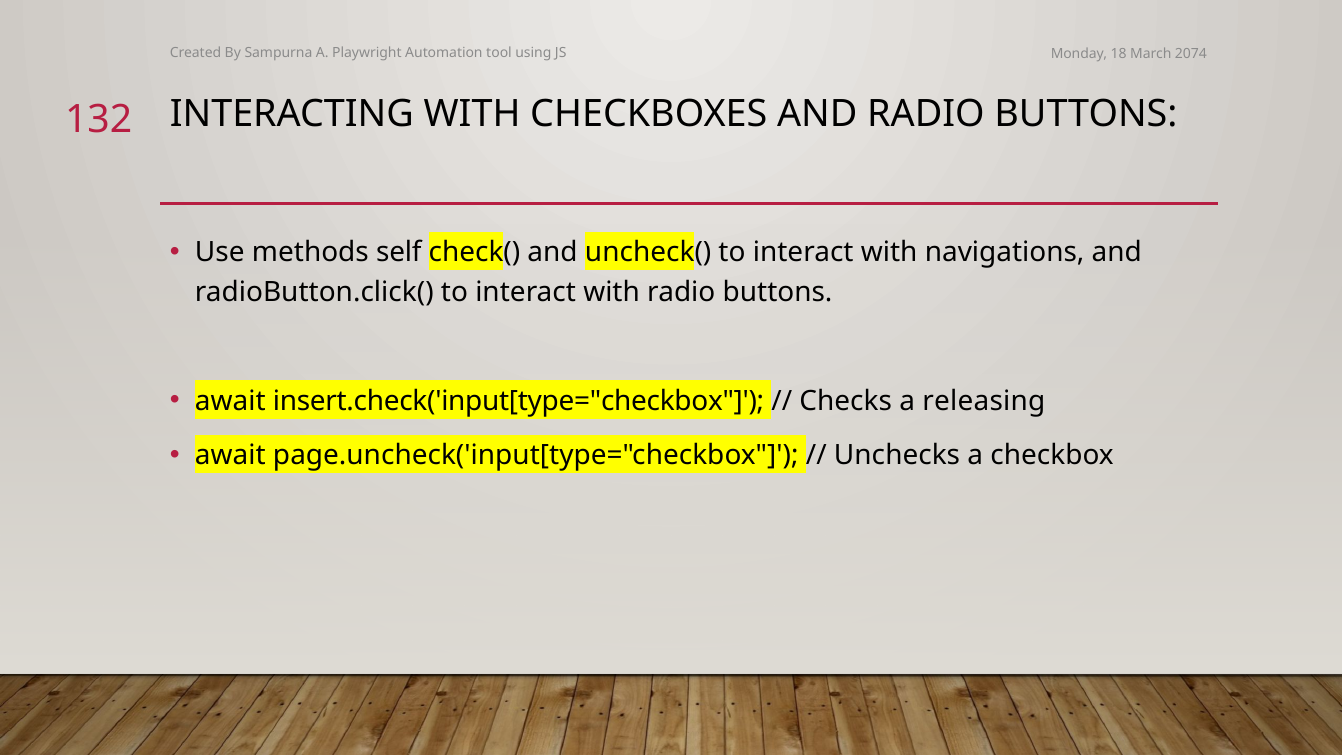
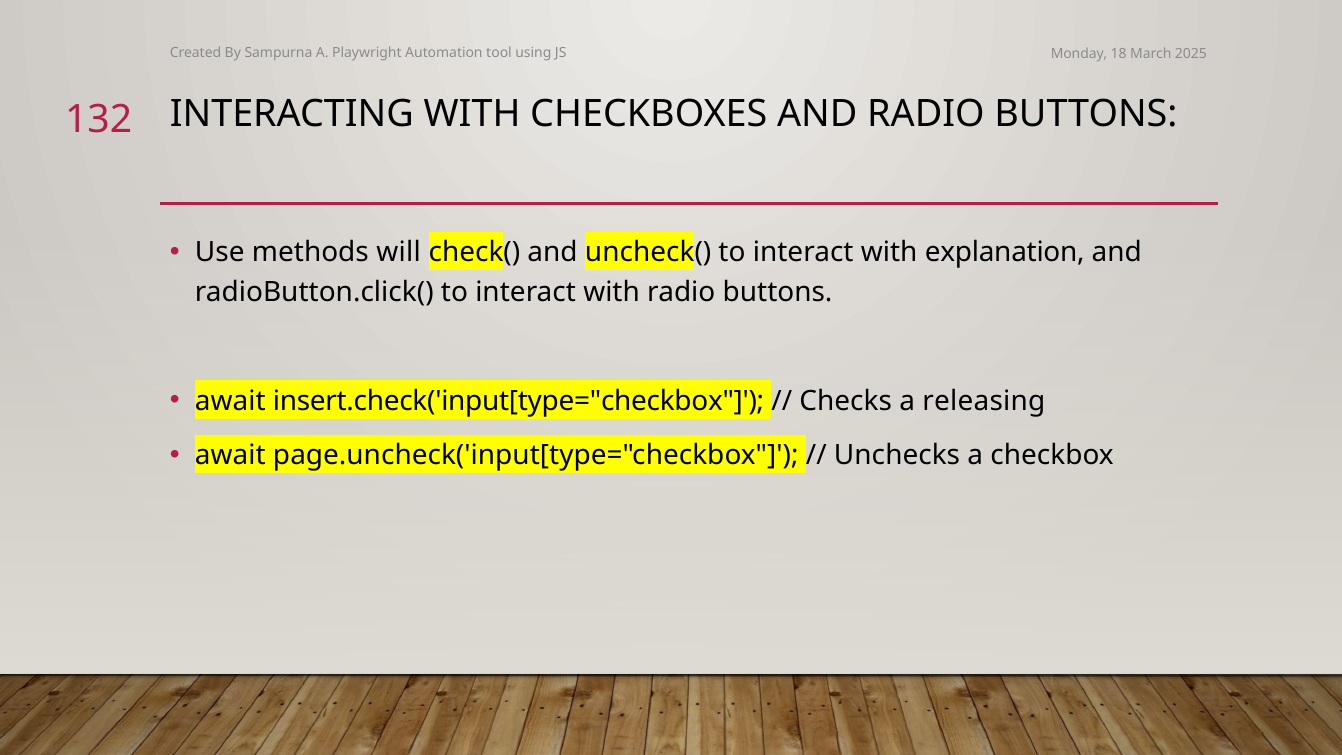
2074: 2074 -> 2025 (1191, 54)
self: self -> will (399, 252)
navigations: navigations -> explanation (1005, 252)
